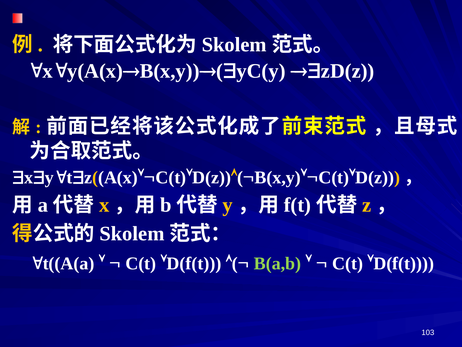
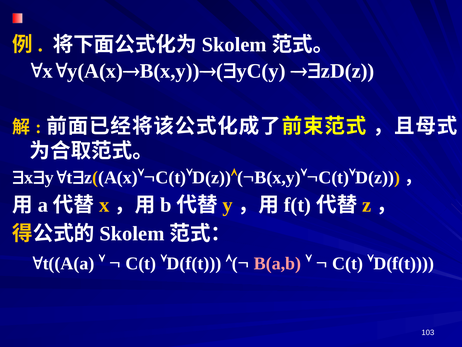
B(a,b colour: light green -> pink (277, 263)
